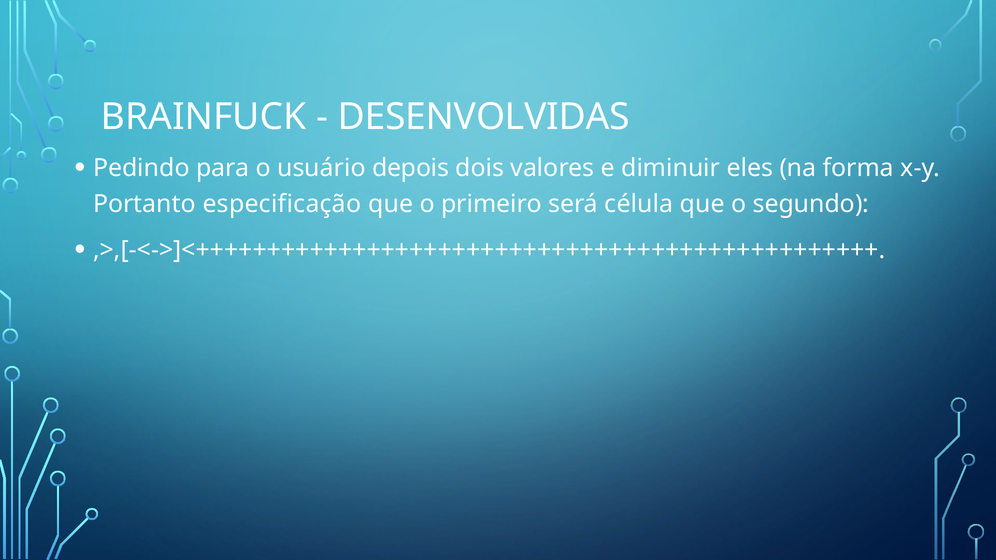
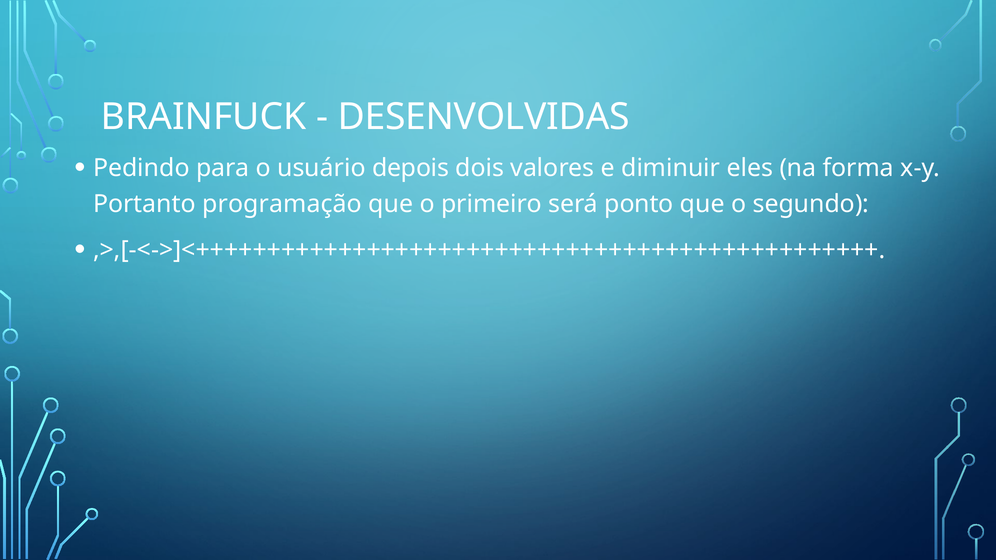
especificação: especificação -> programação (282, 204)
célula: célula -> ponto (639, 204)
